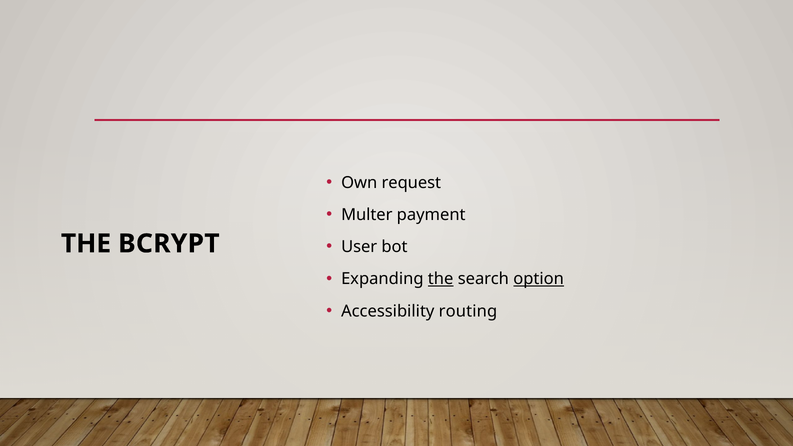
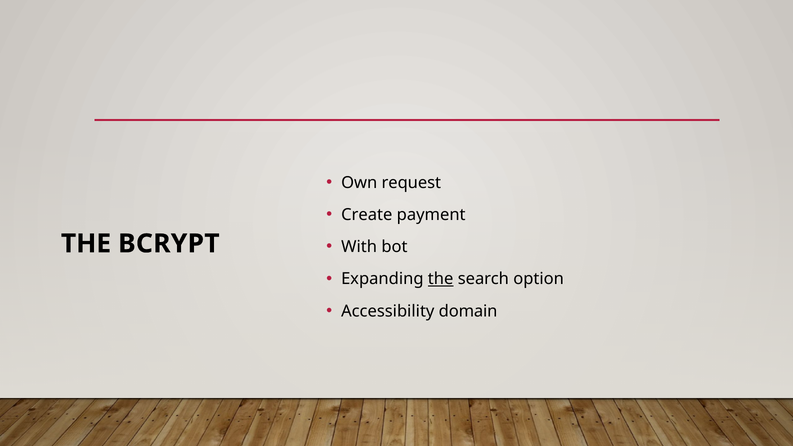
Multer: Multer -> Create (367, 215)
User: User -> With (359, 247)
option underline: present -> none (539, 279)
routing: routing -> domain (468, 311)
